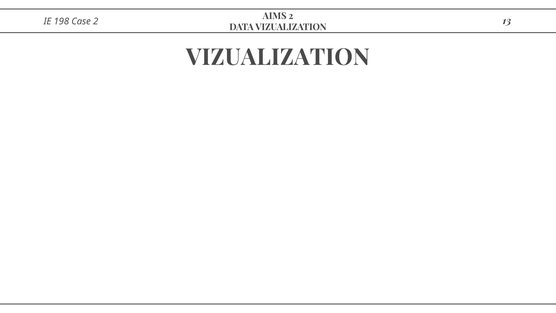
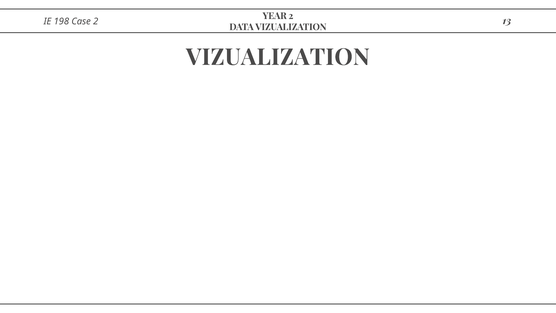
AIMS: AIMS -> YEAR (275, 16)
